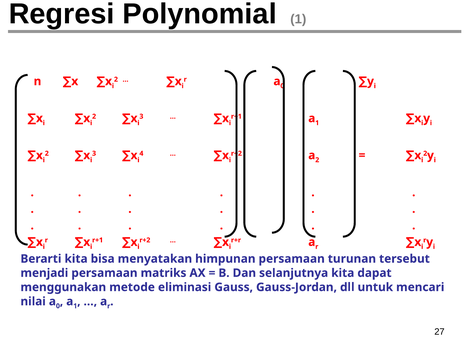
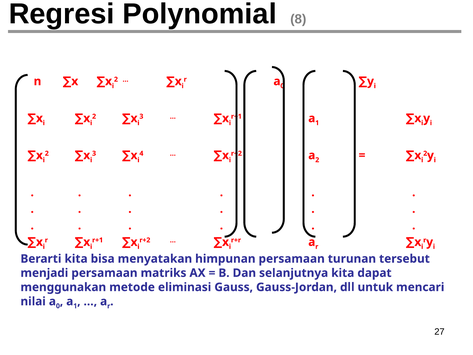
Polynomial 1: 1 -> 8 (298, 19)
